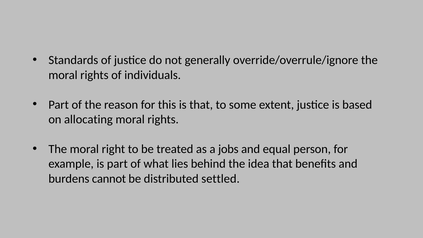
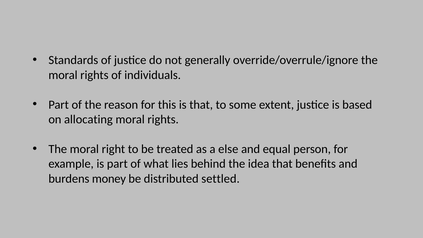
jobs: jobs -> else (228, 149)
cannot: cannot -> money (109, 179)
